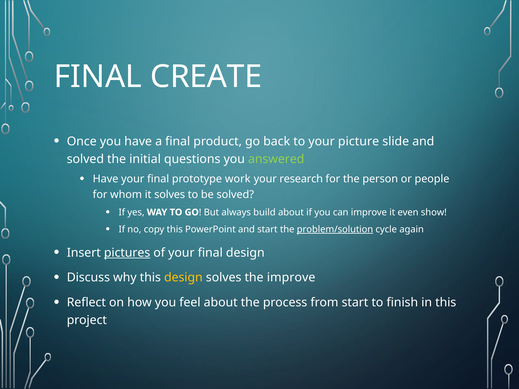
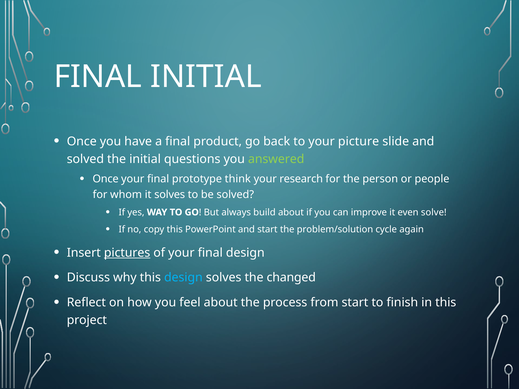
FINAL CREATE: CREATE -> INITIAL (206, 77)
Have: Have -> Once (106, 179)
work: work -> think (238, 179)
show: show -> solve (434, 212)
problem/solution underline: present -> none (335, 230)
design colour: yellow -> light blue (183, 278)
the improve: improve -> changed (291, 278)
